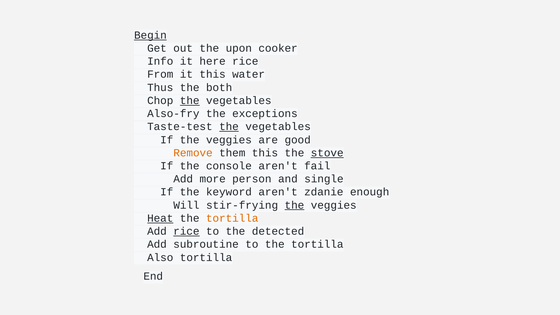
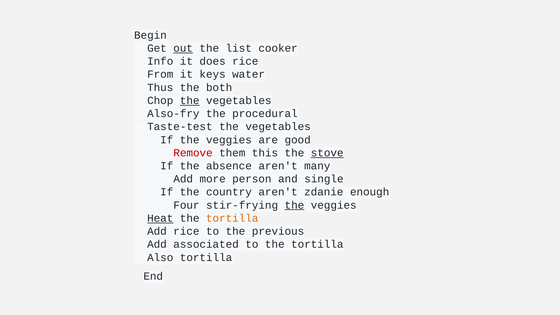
Begin underline: present -> none (150, 35)
out underline: none -> present (183, 48)
upon: upon -> list (239, 48)
here: here -> does (213, 61)
it this: this -> keys (213, 74)
exceptions: exceptions -> procedural (265, 114)
the underline: present -> none (229, 127)
Remove colour: orange -> red (193, 153)
console: console -> absence (229, 166)
fail: fail -> many (317, 166)
keyword: keyword -> country (229, 192)
Will: Will -> Four (186, 205)
rice underline: present -> none (186, 231)
detected: detected -> previous (278, 231)
subroutine: subroutine -> associated (206, 244)
